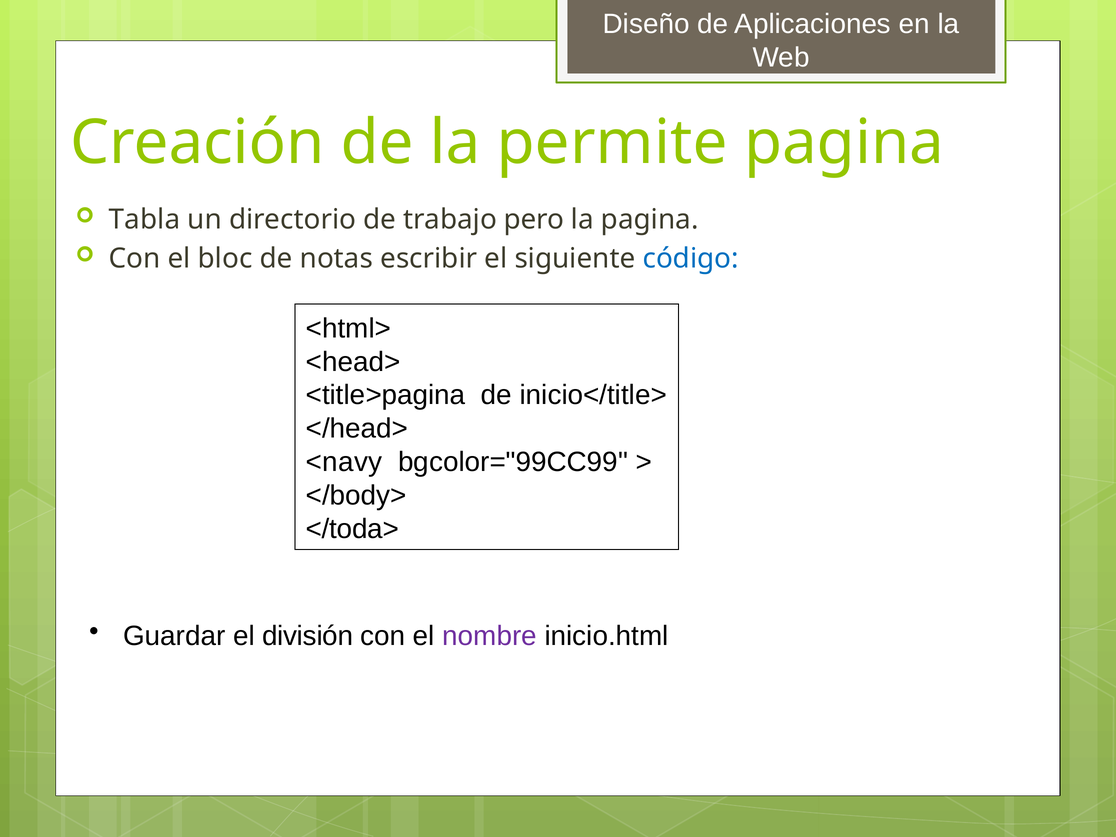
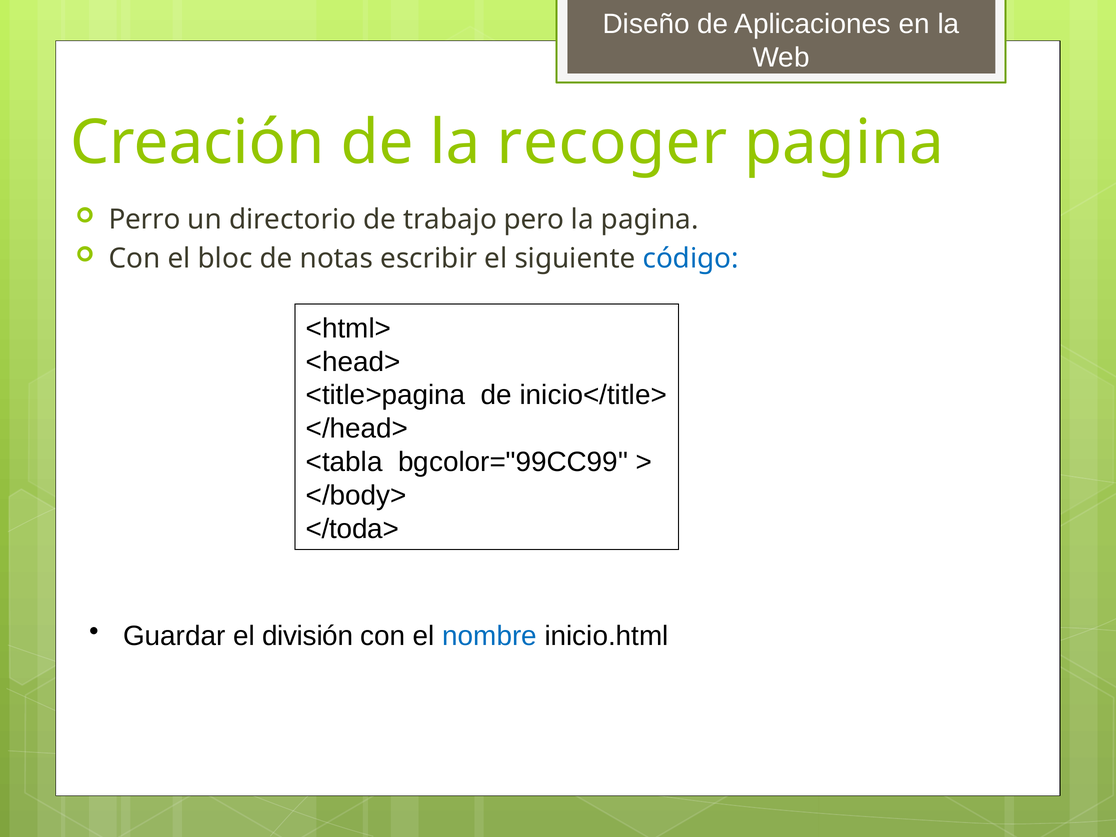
permite: permite -> recoger (612, 143)
Tabla: Tabla -> Perro (145, 220)
<navy: <navy -> <tabla (344, 462)
nombre colour: purple -> blue (490, 636)
